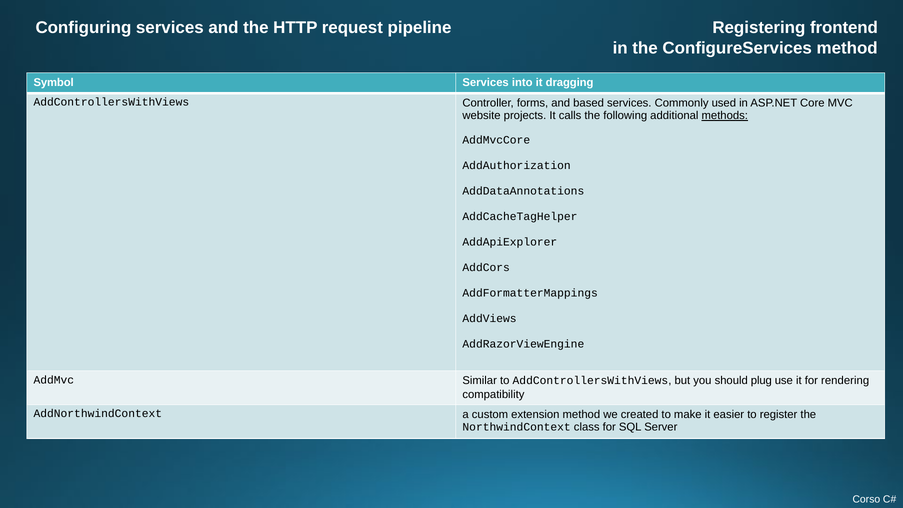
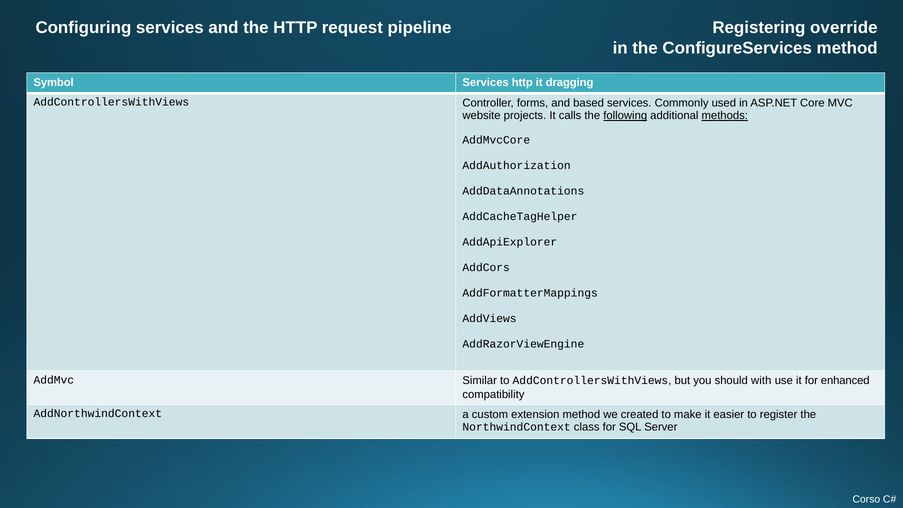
frontend: frontend -> override (844, 28)
Services into: into -> http (522, 83)
following underline: none -> present (625, 116)
plug: plug -> with (761, 381)
rendering: rendering -> enhanced (845, 381)
